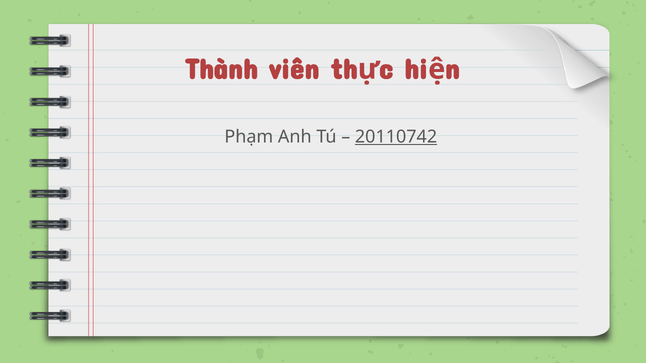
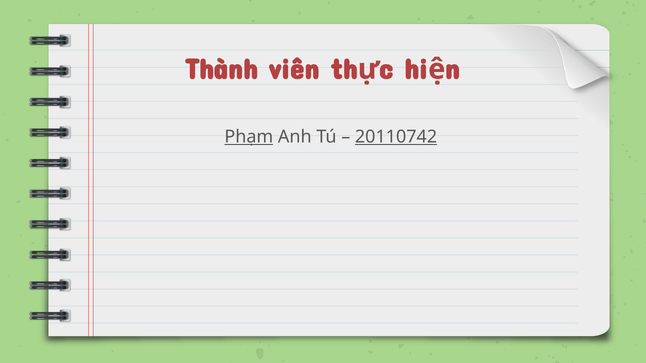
Phạm underline: none -> present (249, 137)
